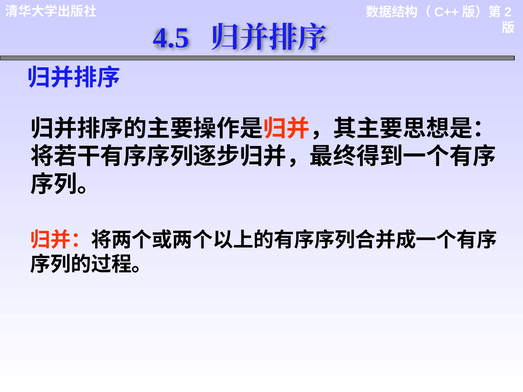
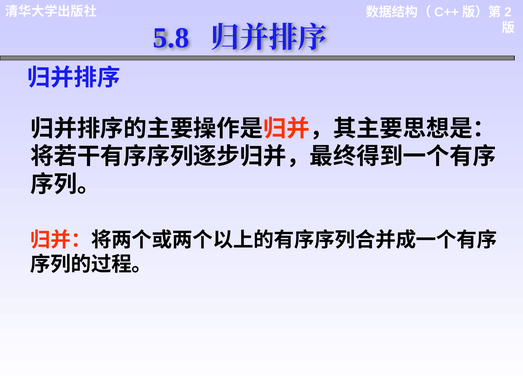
4.5: 4.5 -> 5.8 (171, 38)
